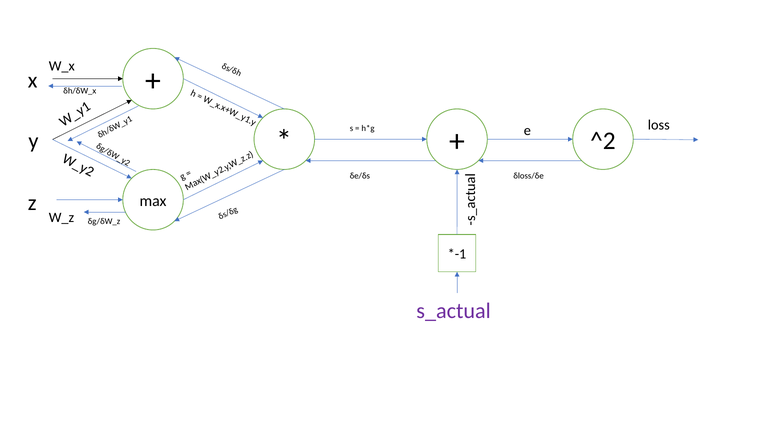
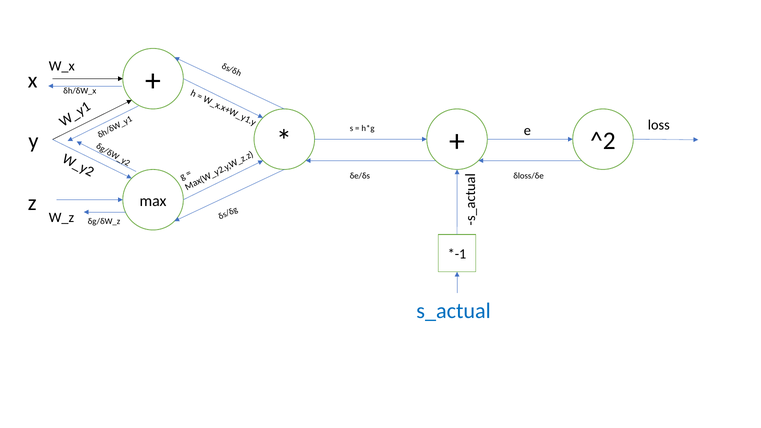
s_actual colour: purple -> blue (454, 311)
